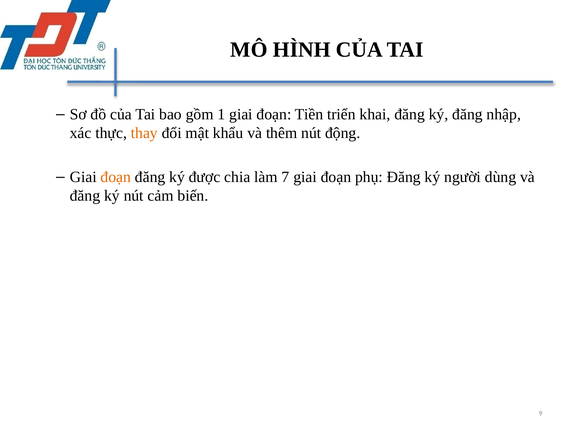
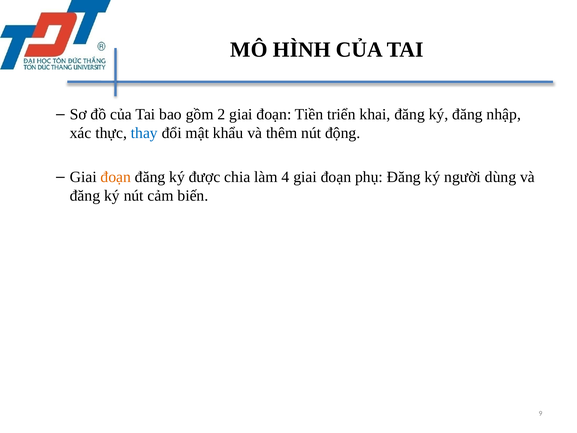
1: 1 -> 2 (221, 114)
thay colour: orange -> blue (144, 133)
7: 7 -> 4 (286, 177)
